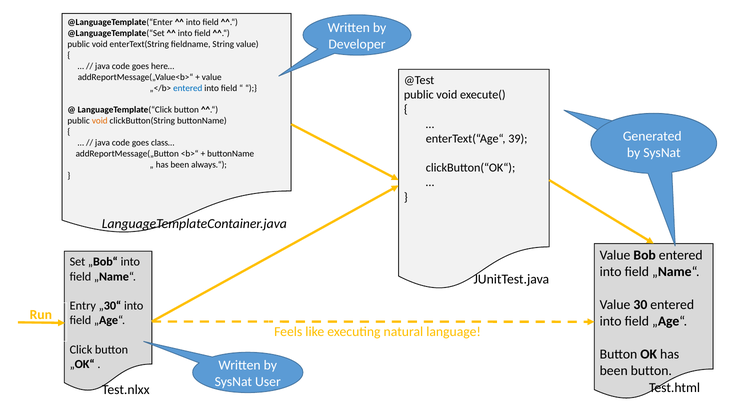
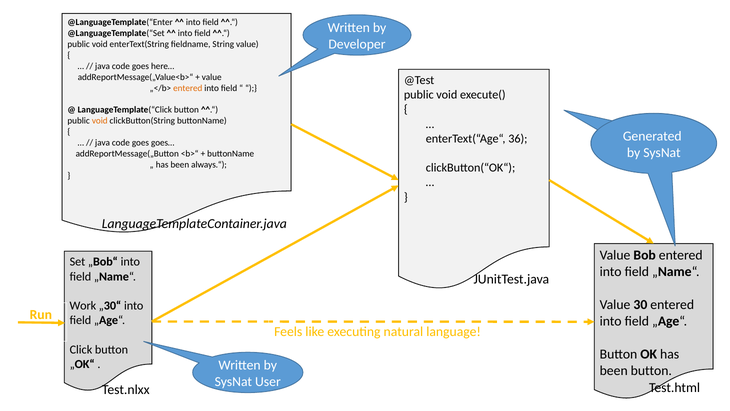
entered colour: blue -> orange (188, 88)
39: 39 -> 36 (518, 139)
class…: class… -> goes… (163, 143)
Entry: Entry -> Work (83, 306)
